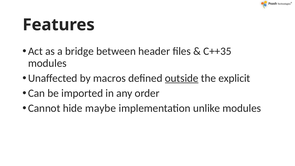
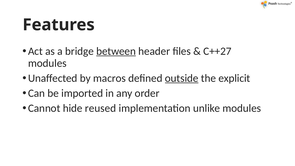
between underline: none -> present (116, 51)
C++35: C++35 -> C++27 (217, 51)
maybe: maybe -> reused (101, 108)
